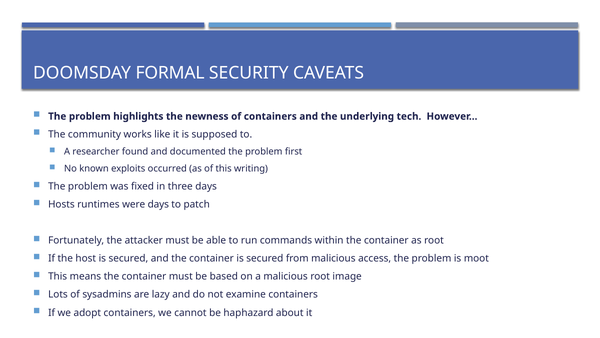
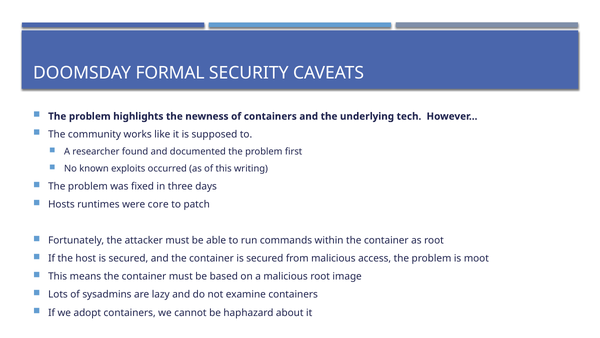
were days: days -> core (158, 204)
